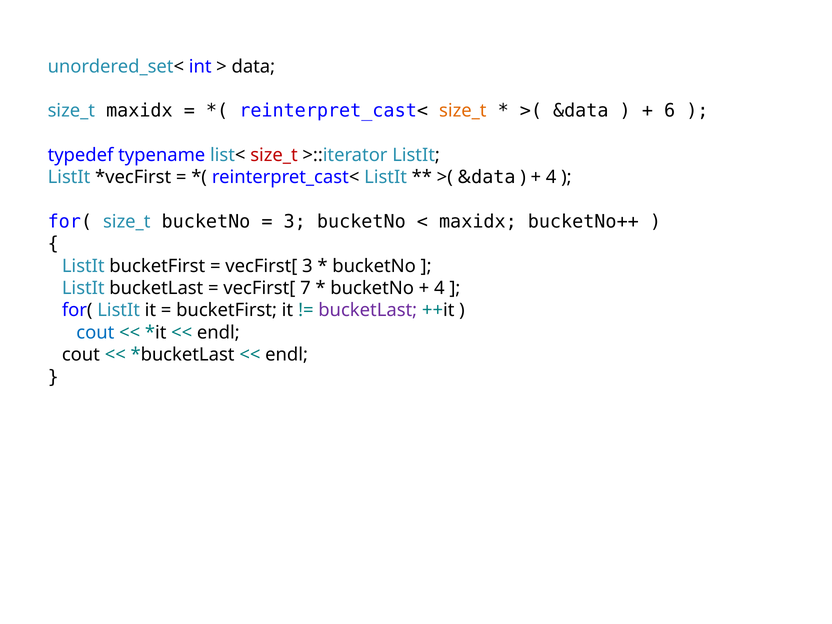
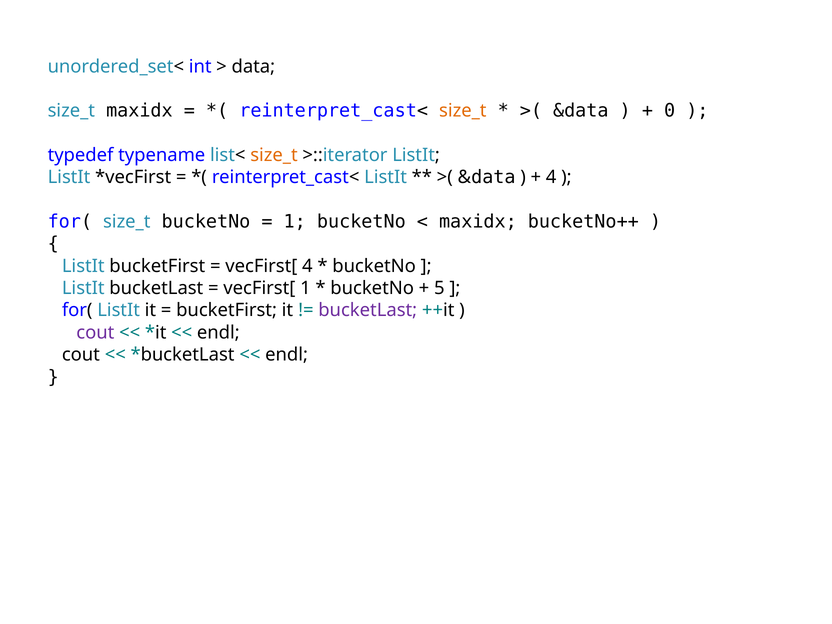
6: 6 -> 0 (670, 111)
size_t colour: red -> orange (274, 155)
3: 3 -> 1 (295, 222)
vecFirst[ 3: 3 -> 4 (307, 266)
vecFirst[ 7: 7 -> 1 (305, 288)
4: 4 -> 5 (439, 288)
cout colour: blue -> purple (95, 333)
